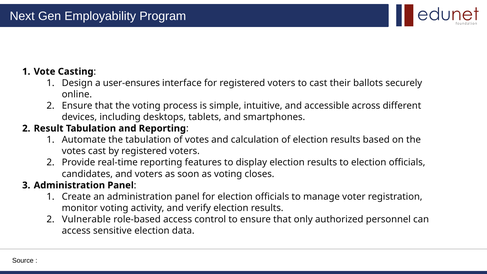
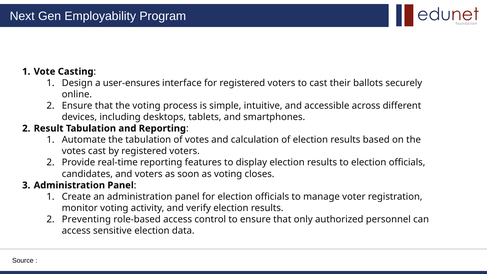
Vulnerable: Vulnerable -> Preventing (86, 219)
